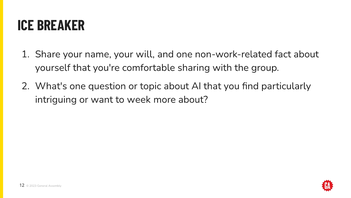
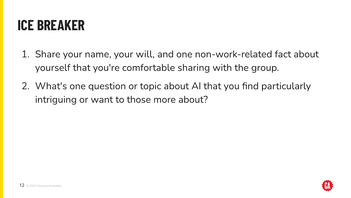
week: week -> those (139, 99)
